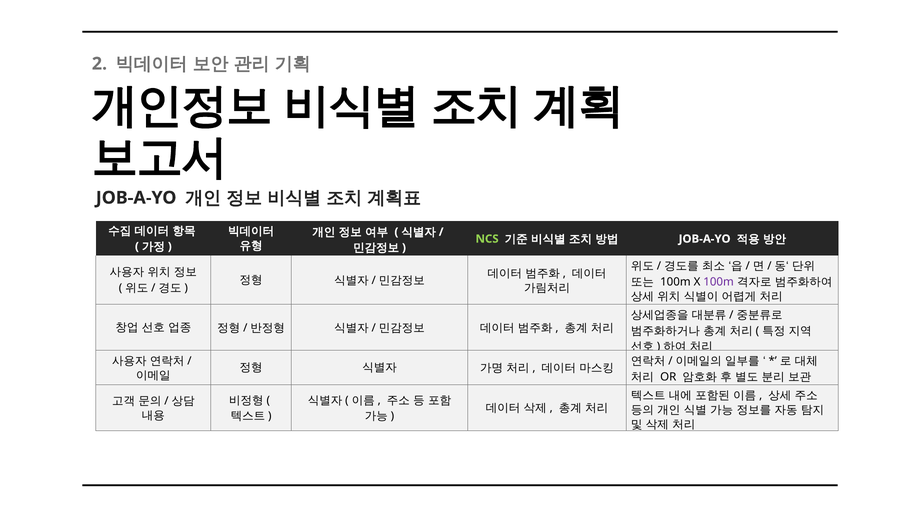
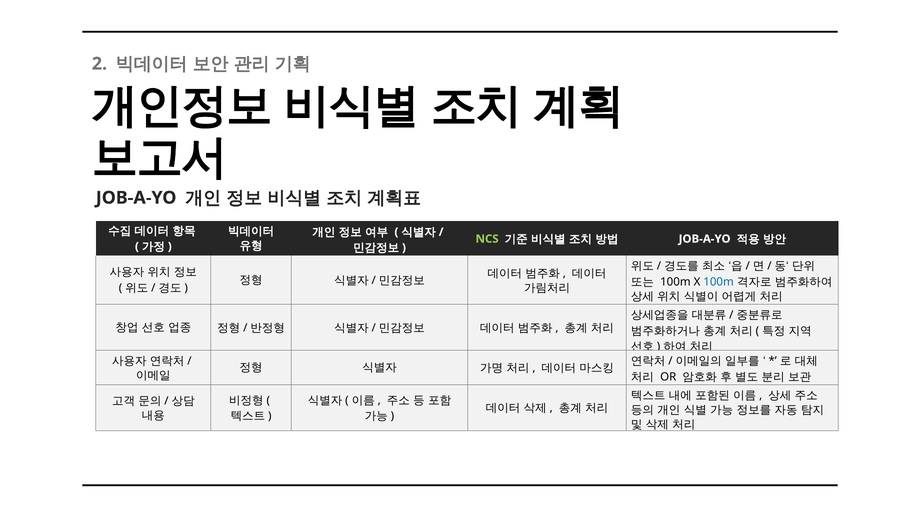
100m colour: purple -> blue (719, 282)
